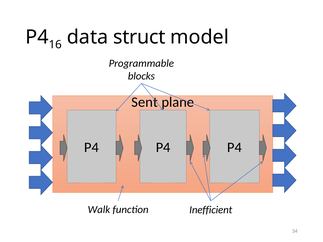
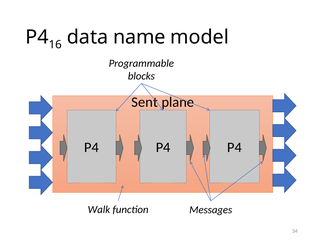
struct: struct -> name (139, 37)
Inefficient: Inefficient -> Messages (211, 210)
